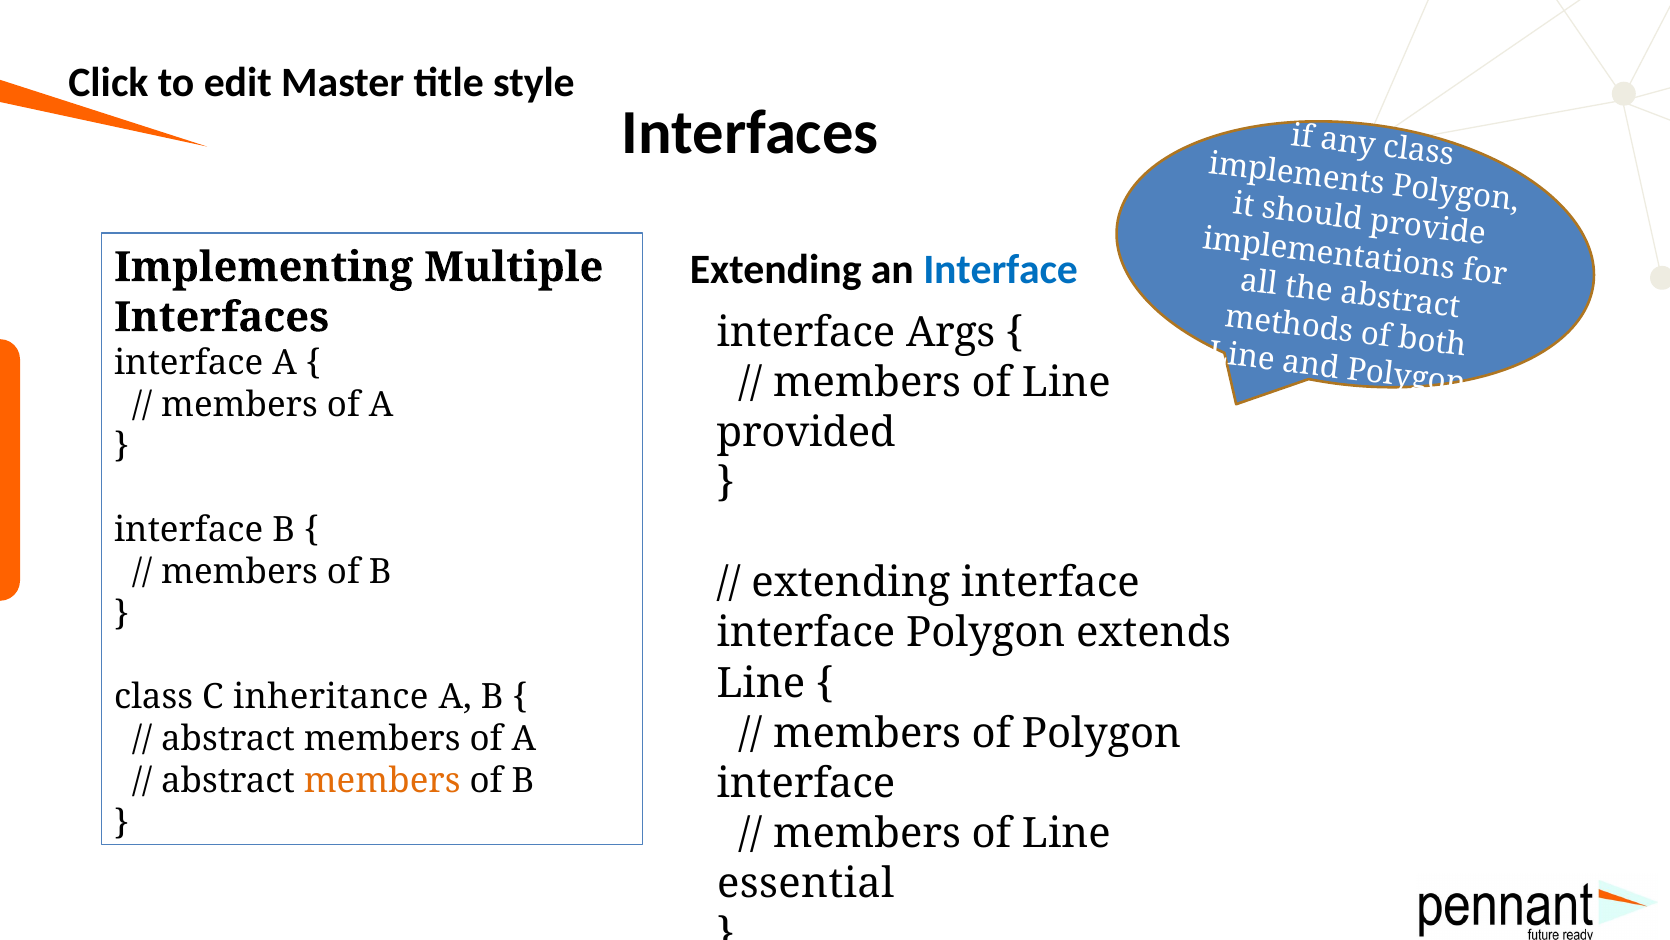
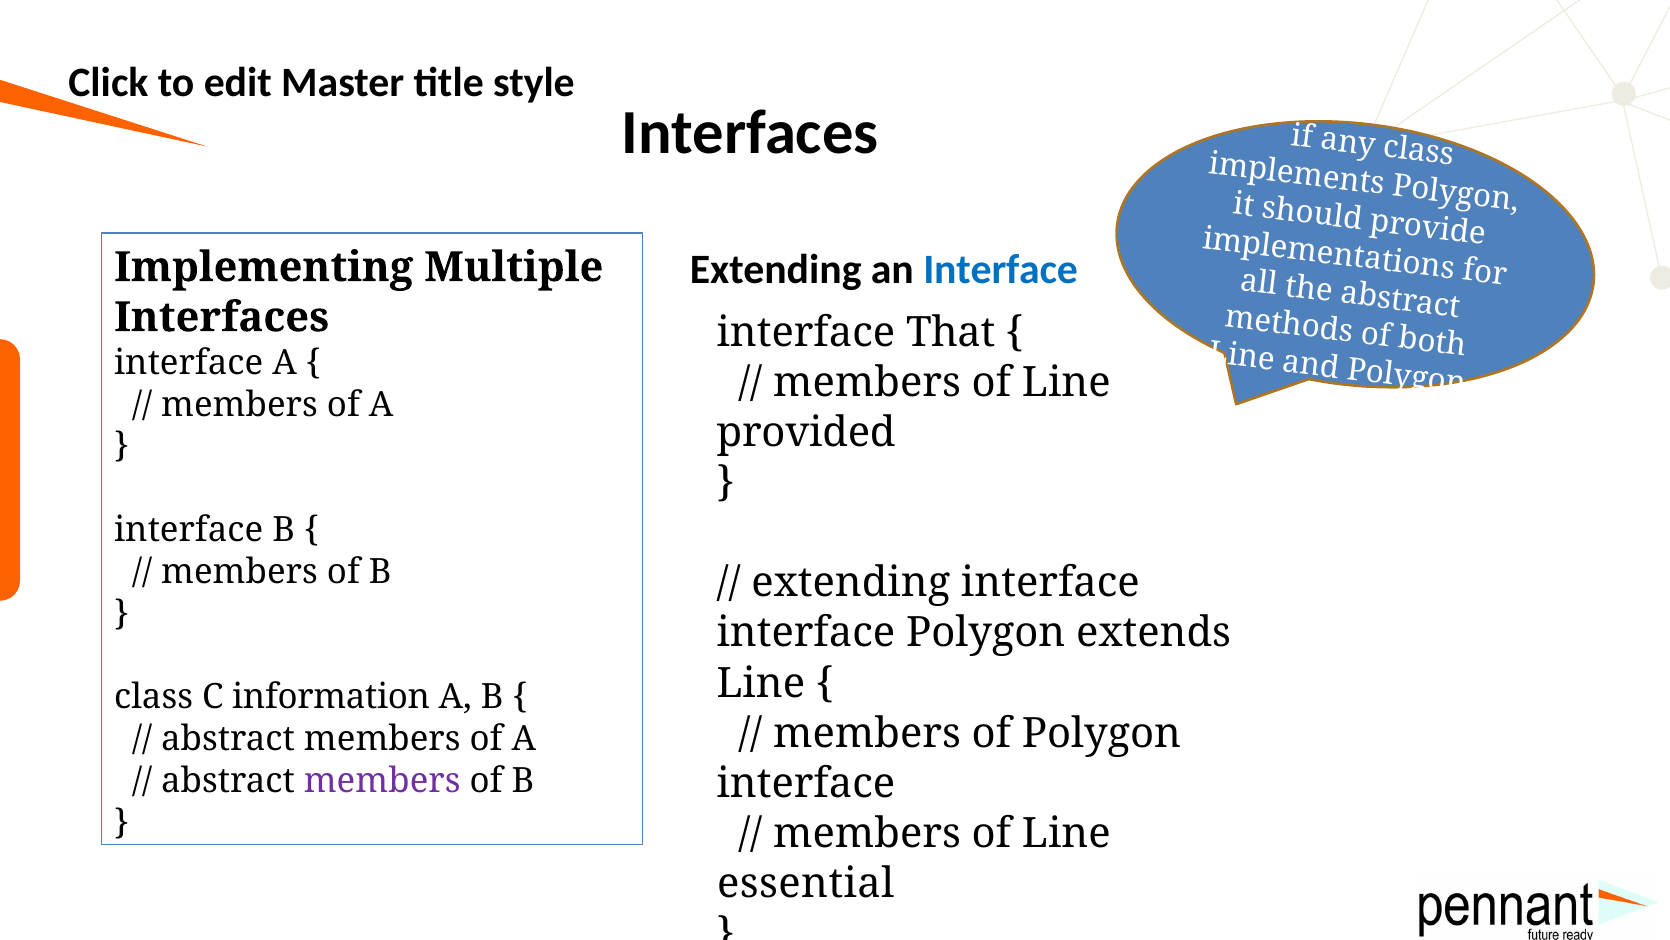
Args: Args -> That (951, 332)
inheritance: inheritance -> information (331, 697)
members colour: orange -> purple (382, 780)
